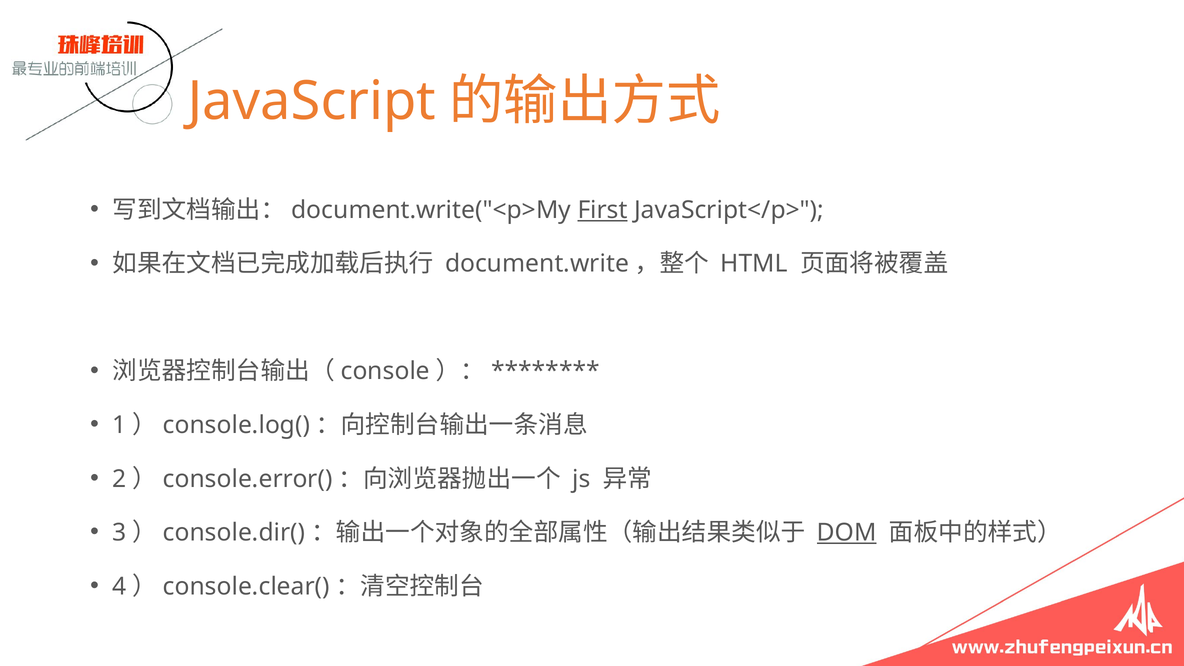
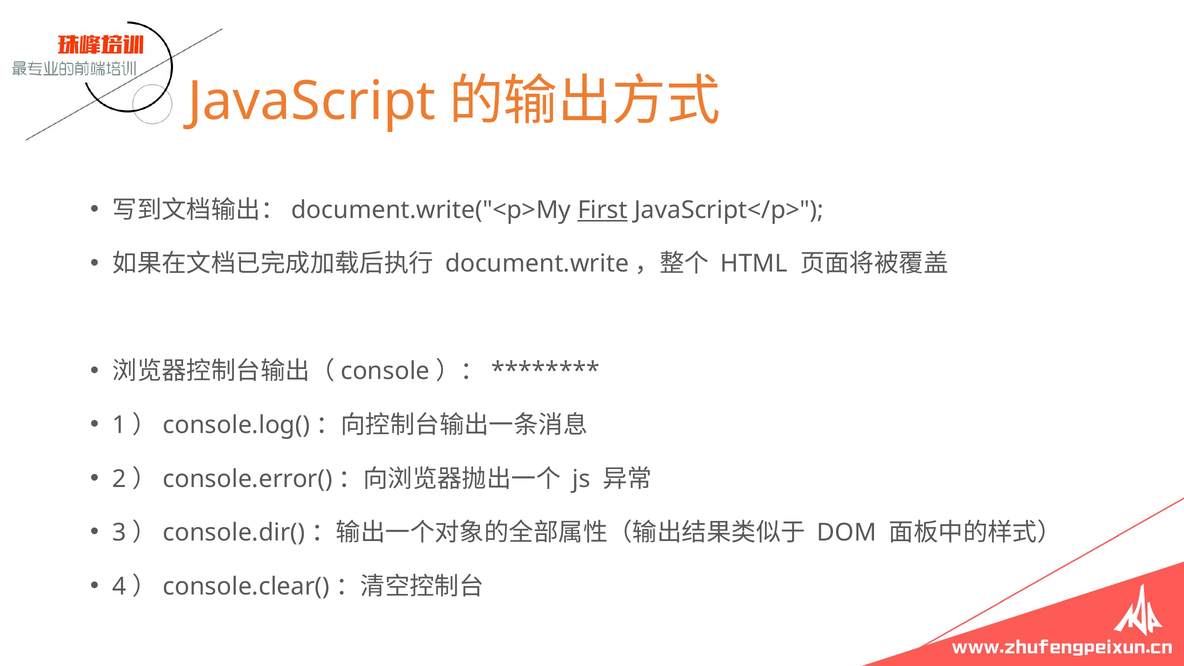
DOM underline: present -> none (847, 533)
